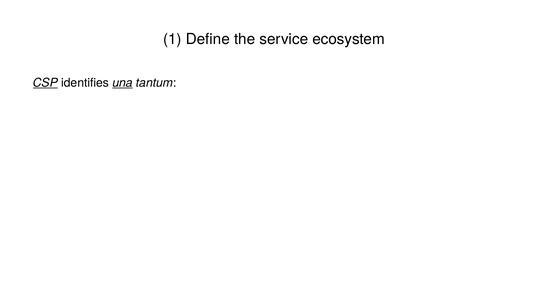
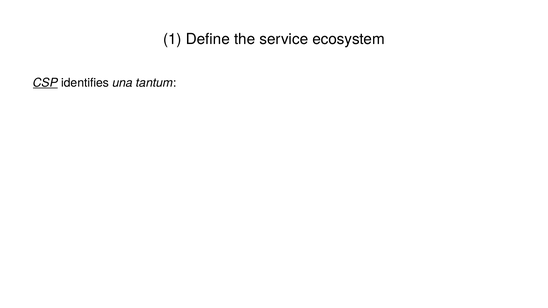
una underline: present -> none (123, 83)
